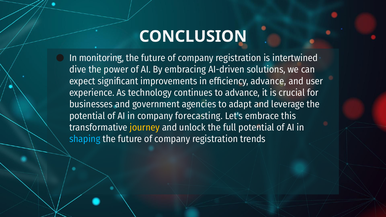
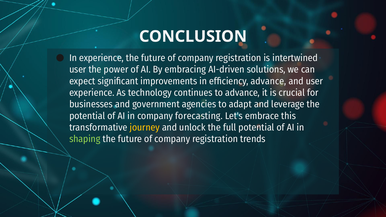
In monitoring: monitoring -> experience (101, 58)
dive: dive -> user (78, 70)
shaping colour: light blue -> light green (85, 139)
